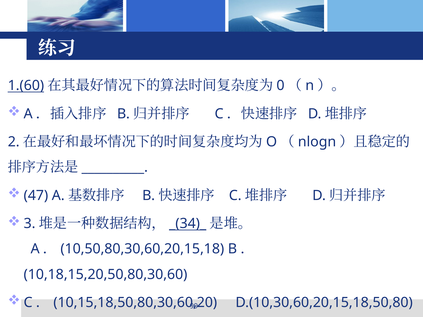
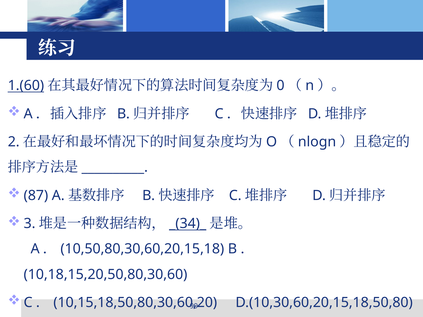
47: 47 -> 87 (36, 196)
